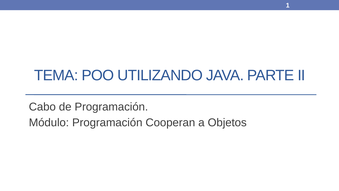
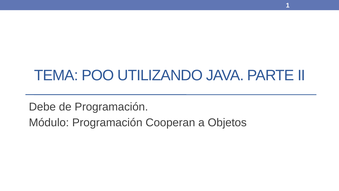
Cabo: Cabo -> Debe (42, 107)
